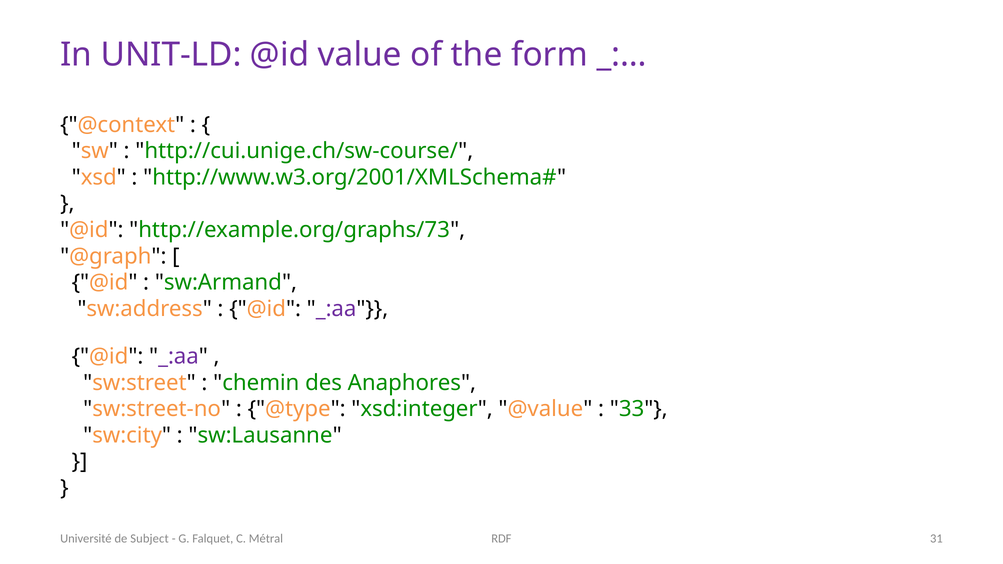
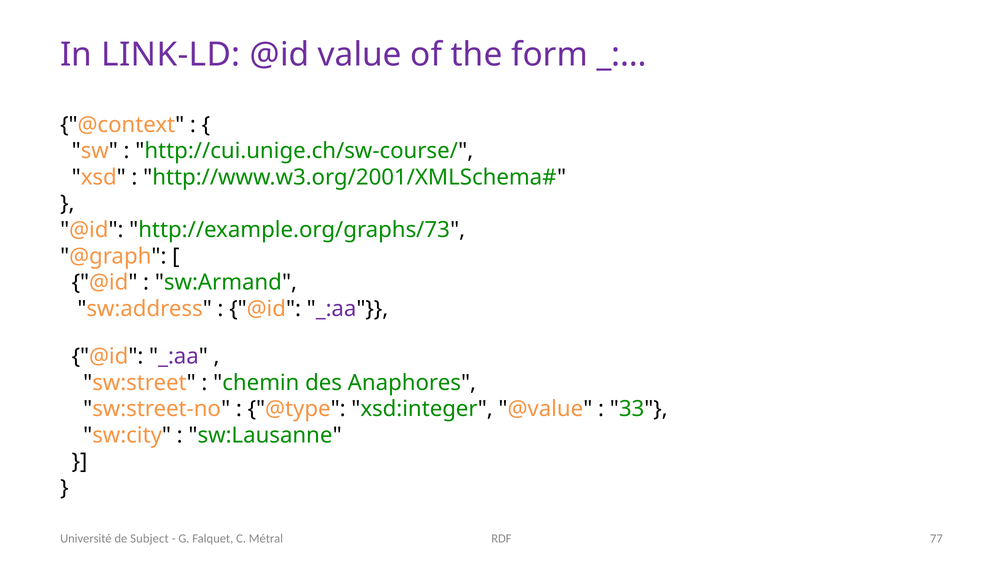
UNIT-LD: UNIT-LD -> LINK-LD (171, 55)
31: 31 -> 77 (936, 539)
